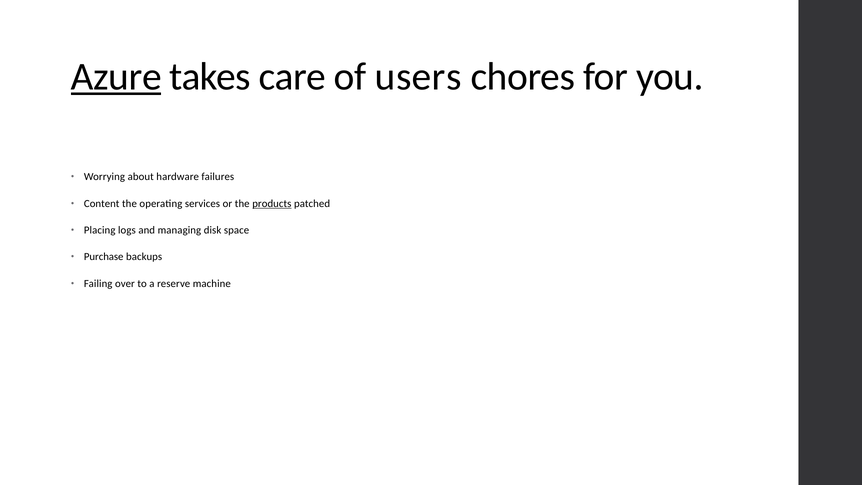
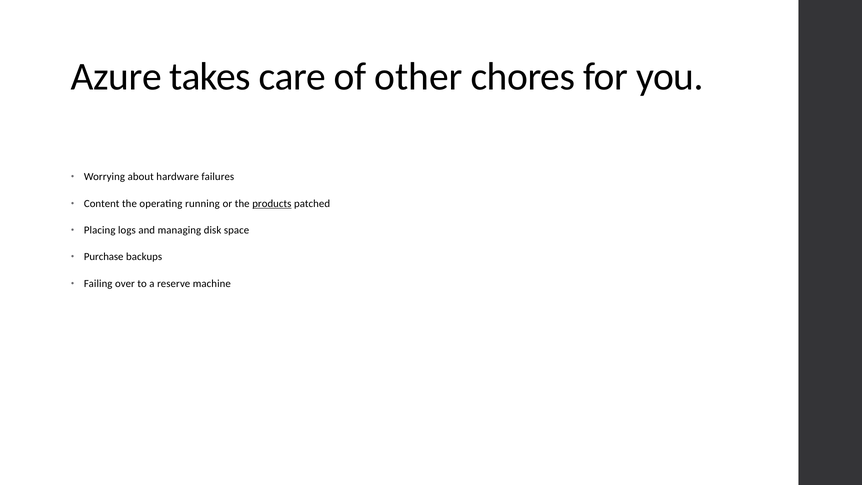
Azure underline: present -> none (116, 77)
users: users -> other (418, 77)
services: services -> running (202, 204)
